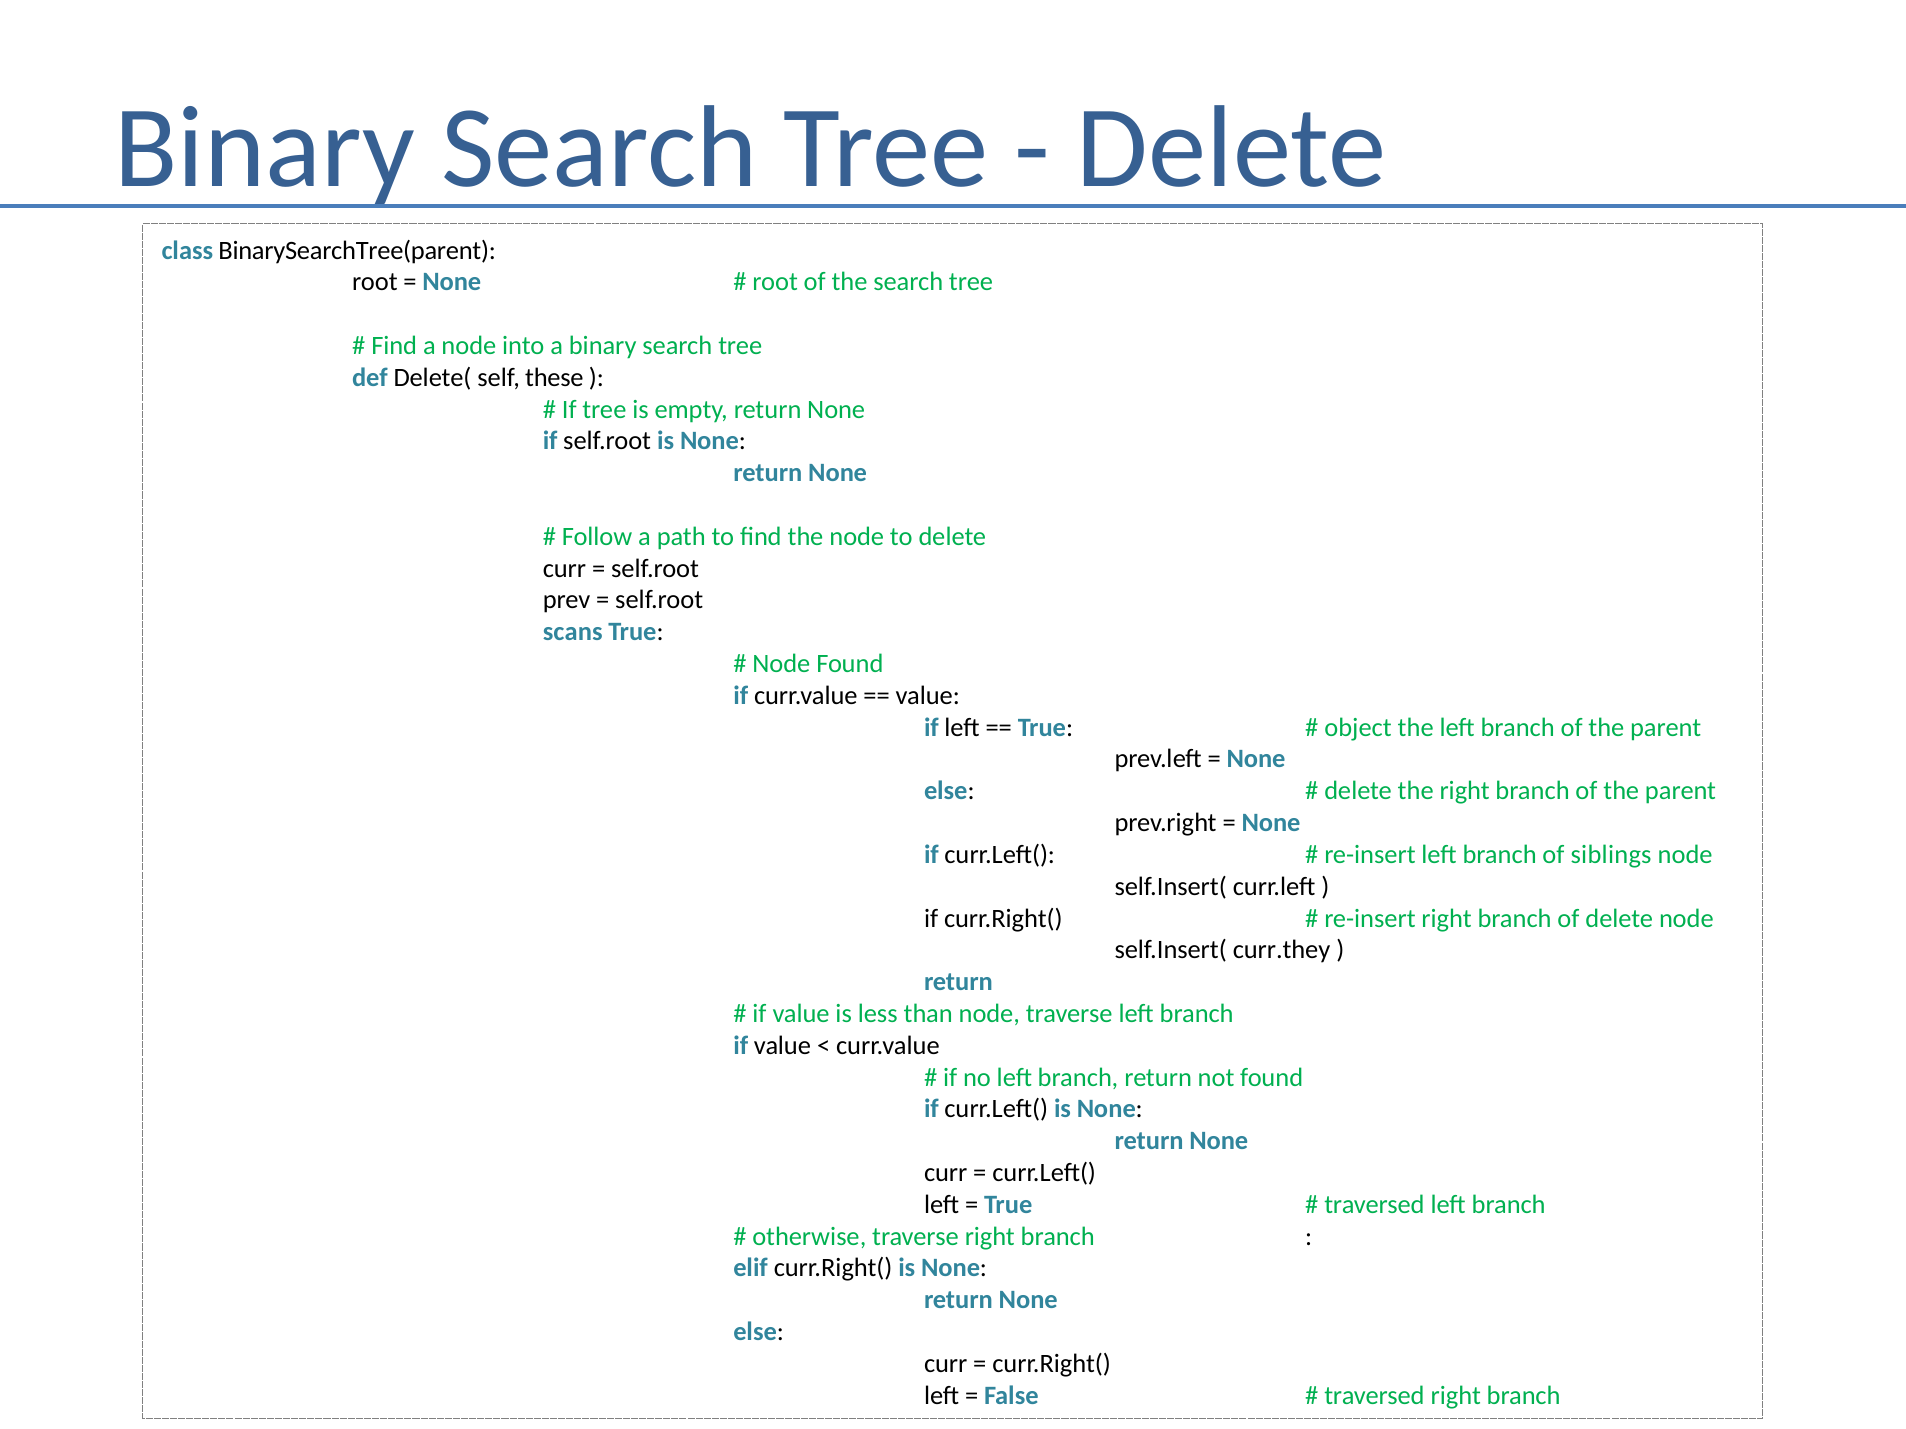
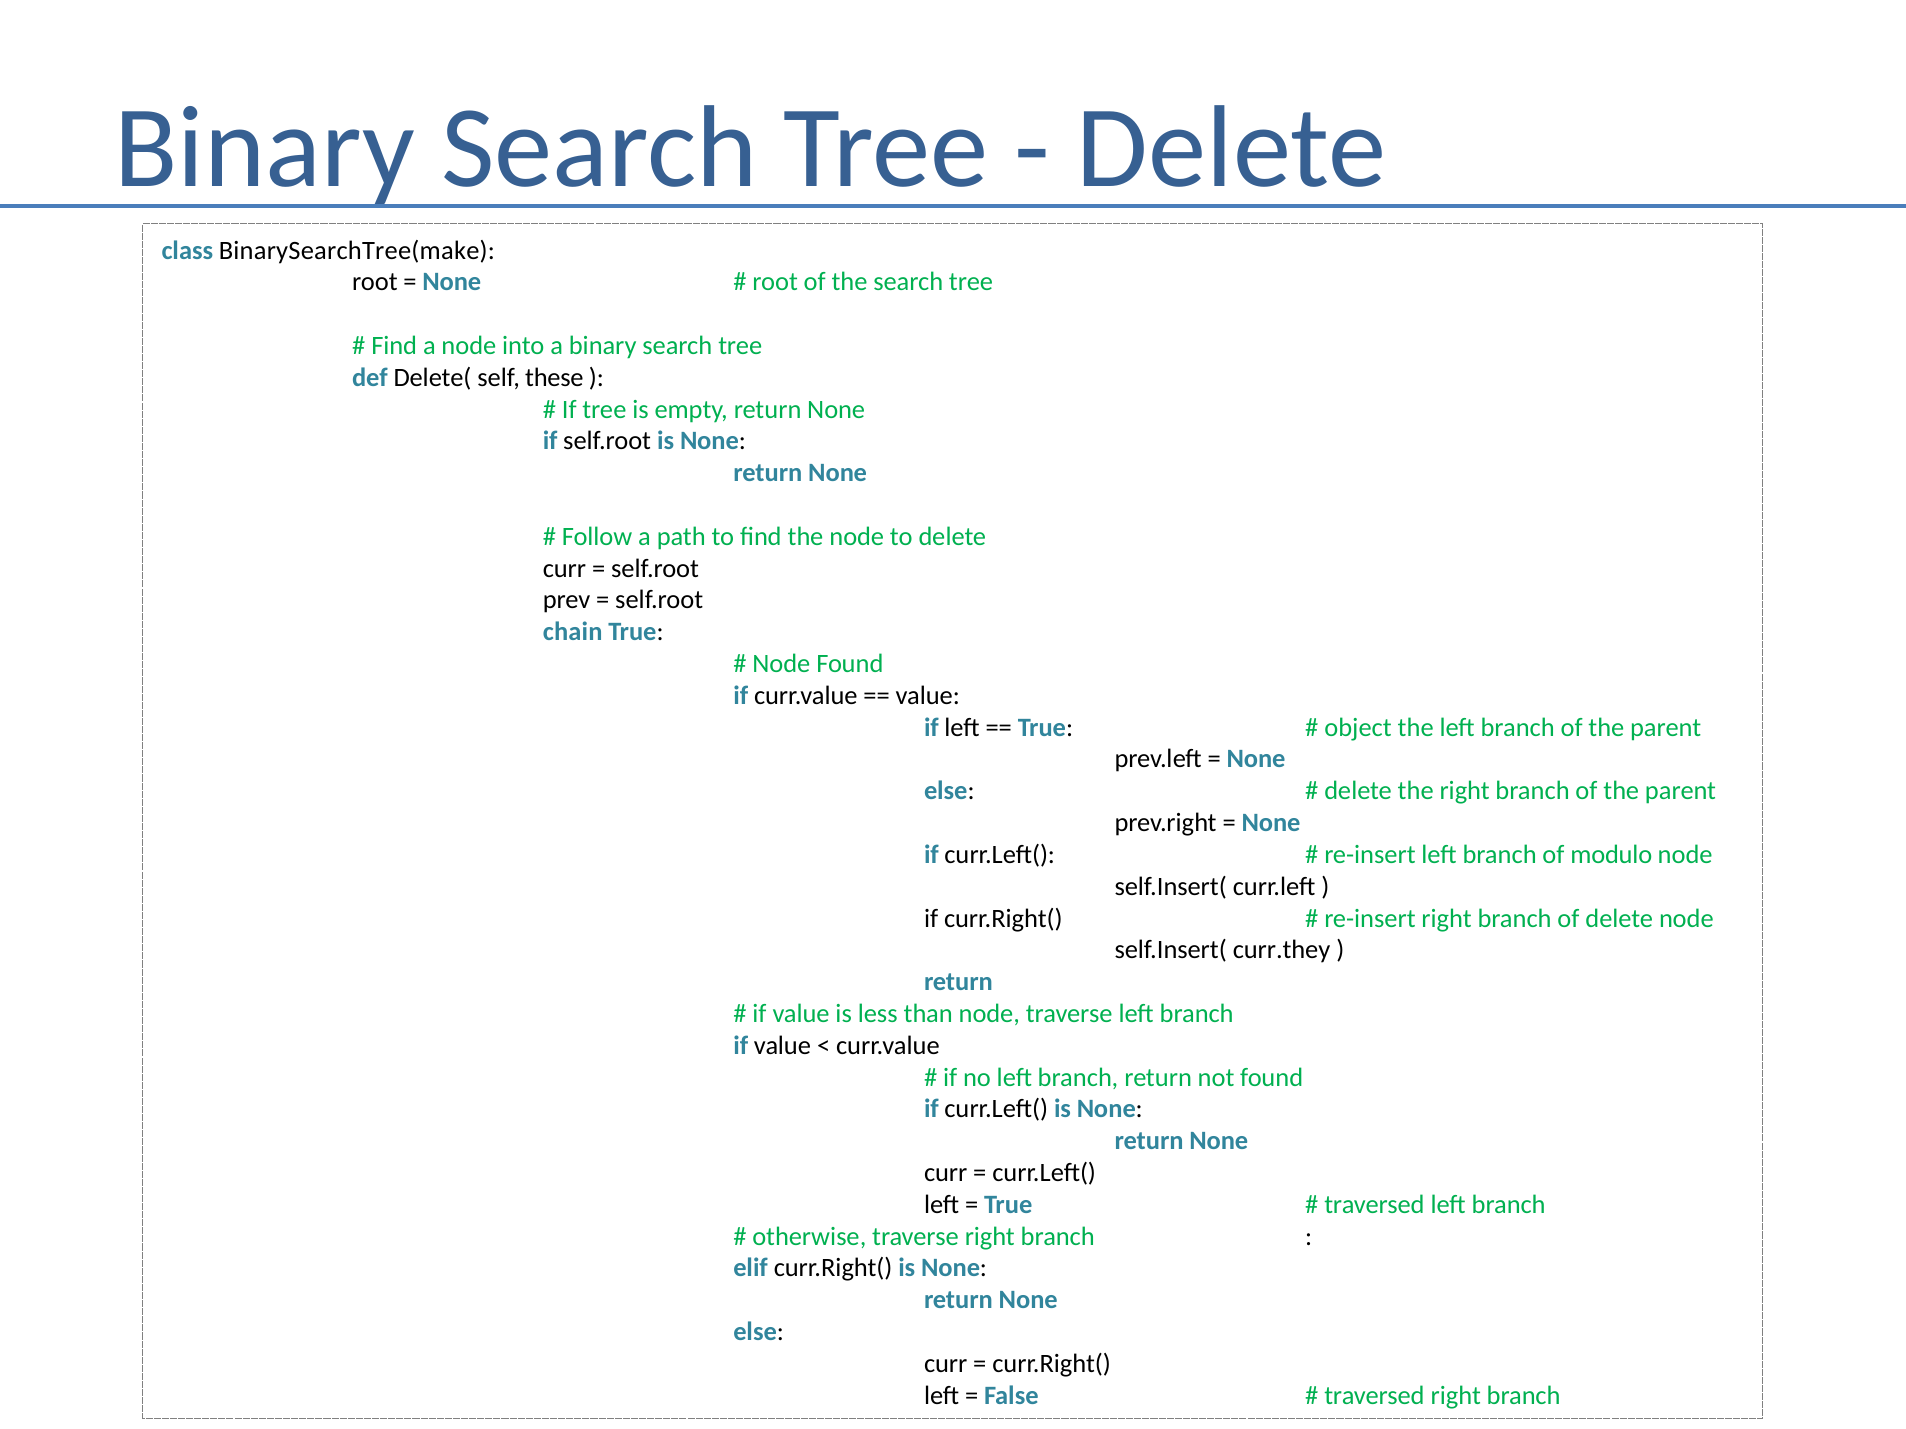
BinarySearchTree(parent: BinarySearchTree(parent -> BinarySearchTree(make (357, 250)
scans: scans -> chain (573, 632)
siblings: siblings -> modulo (1611, 855)
